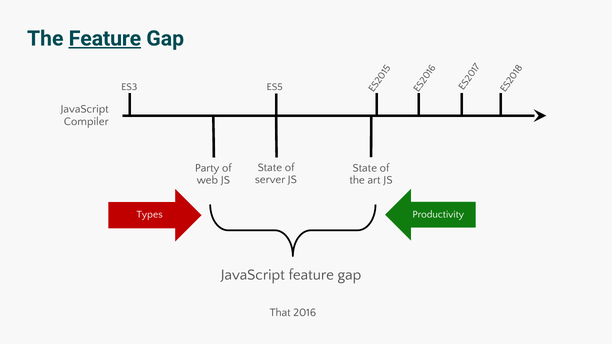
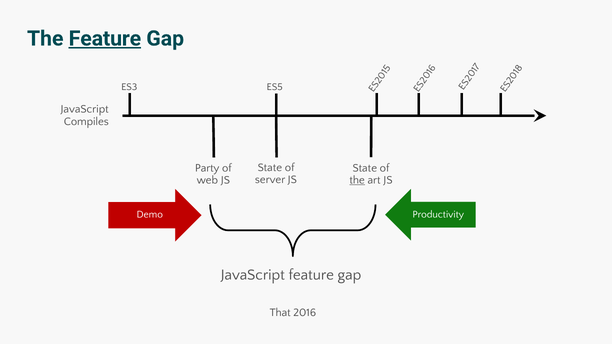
Compiler: Compiler -> Compiles (86, 121)
the underline: none -> present (357, 180)
Types: Types -> Demo (150, 215)
